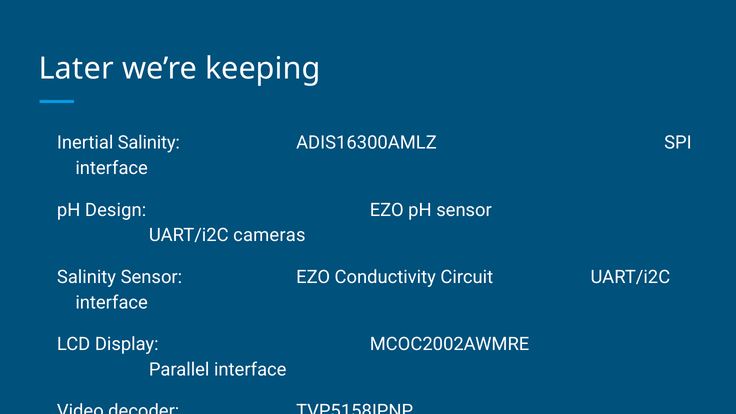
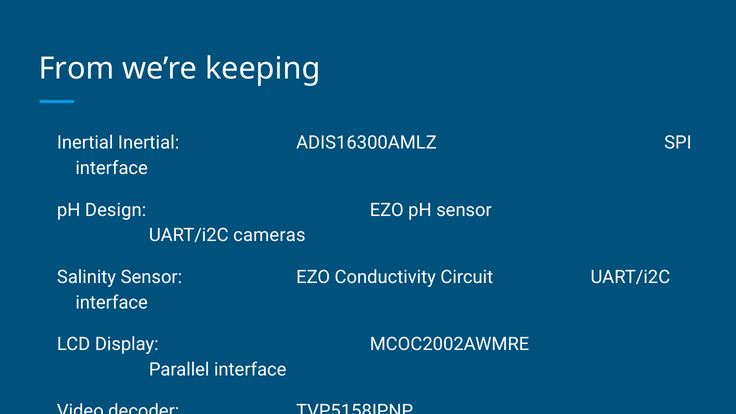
Later: Later -> From (76, 68)
Inertial Salinity: Salinity -> Inertial (149, 143)
